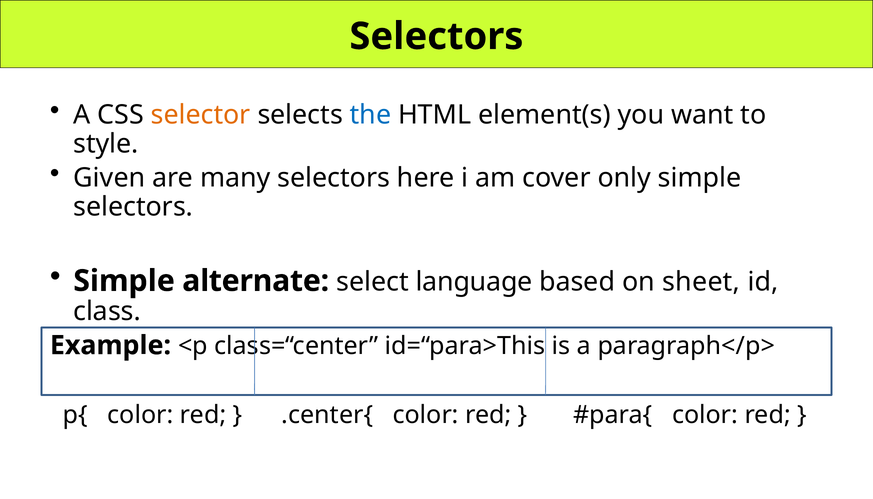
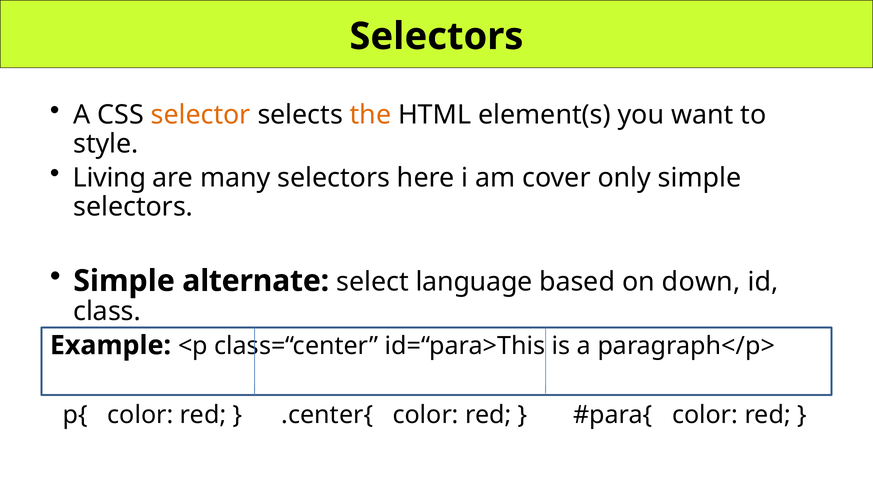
the colour: blue -> orange (370, 115)
Given: Given -> Living (109, 178)
sheet: sheet -> down (701, 282)
